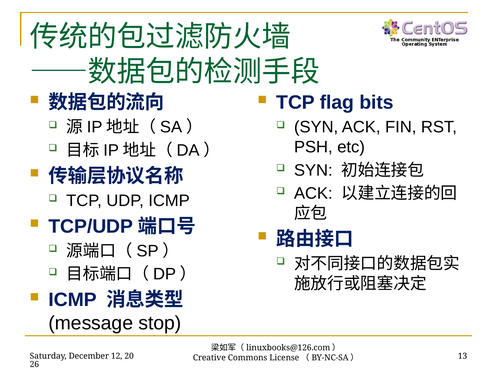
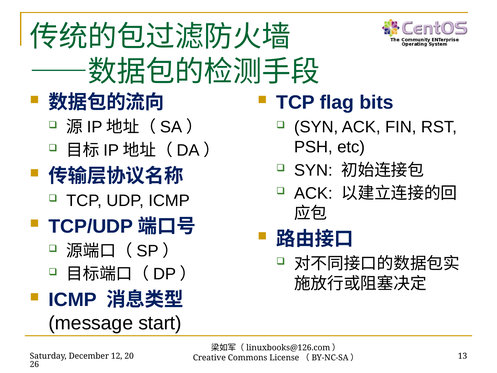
stop: stop -> start (160, 323)
